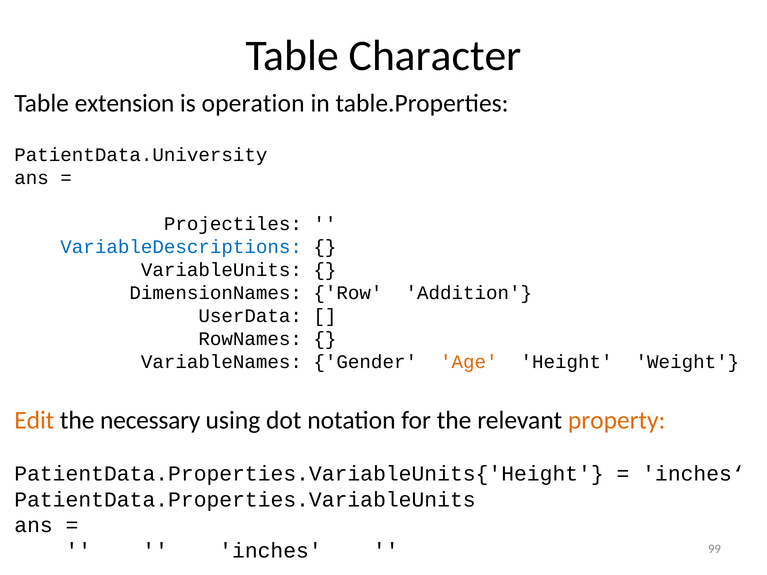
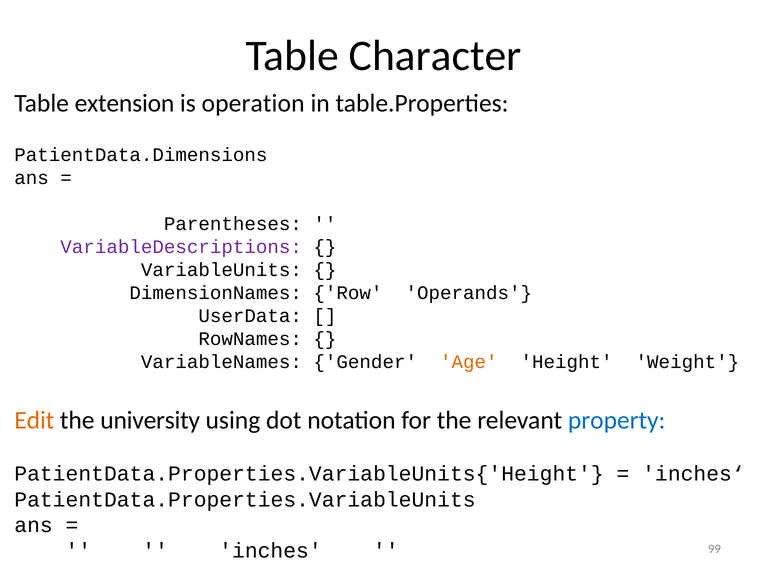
PatientData.University: PatientData.University -> PatientData.Dimensions (141, 155)
Projectiles: Projectiles -> Parentheses (233, 224)
VariableDescriptions colour: blue -> purple (181, 247)
Addition: Addition -> Operands (469, 293)
necessary: necessary -> university (150, 421)
property colour: orange -> blue (617, 421)
